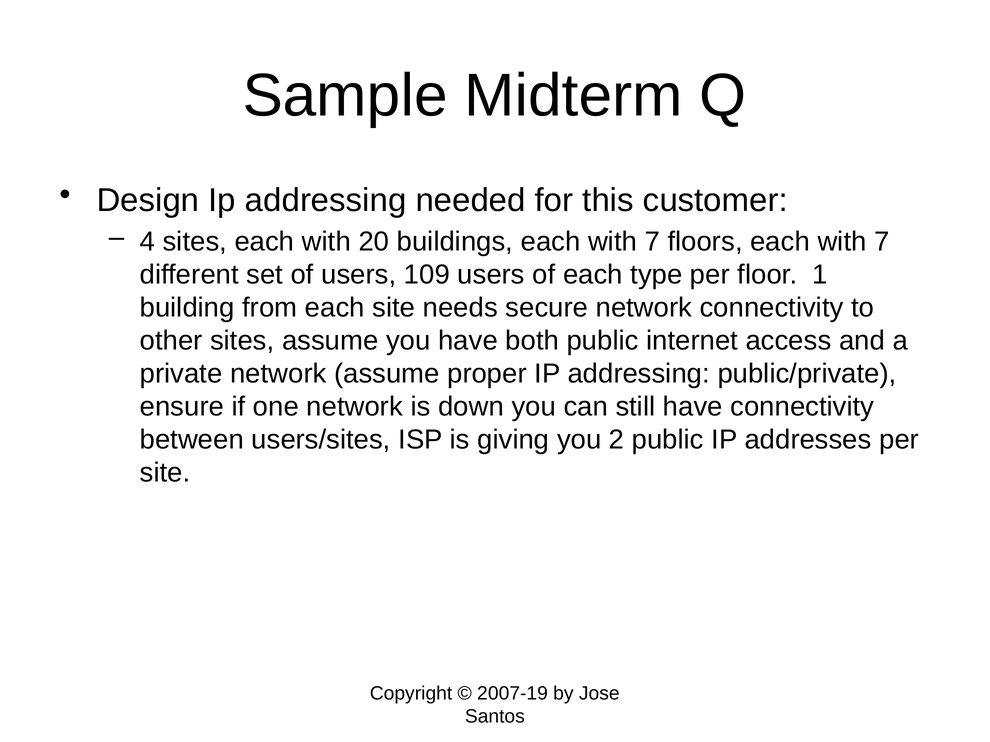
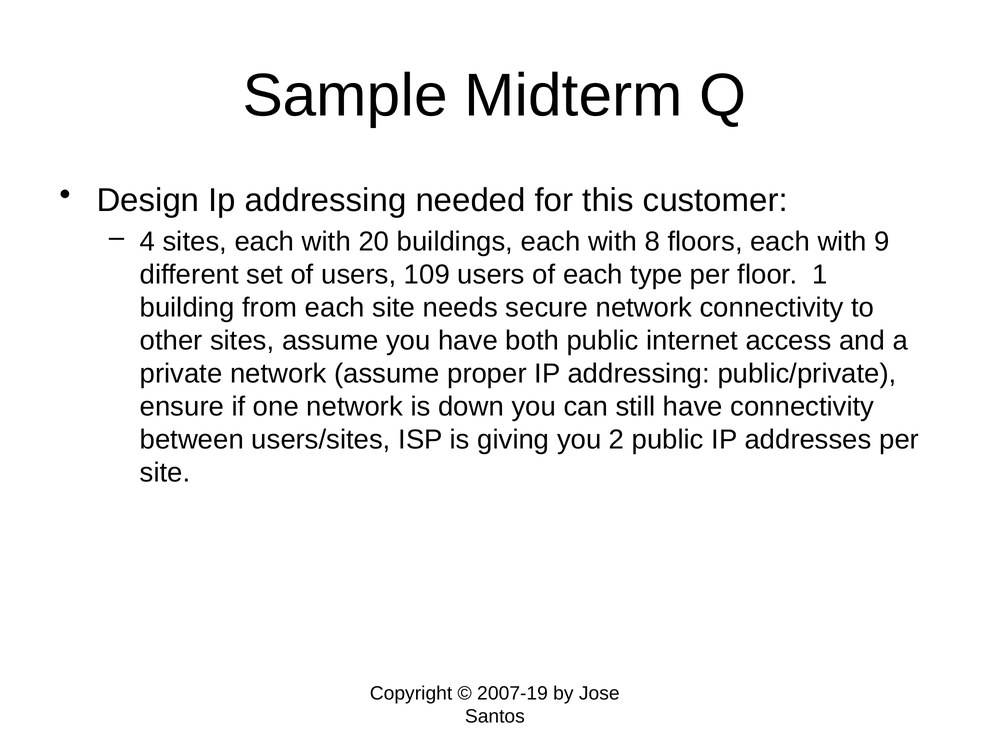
buildings each with 7: 7 -> 8 (652, 242)
floors each with 7: 7 -> 9 (882, 242)
